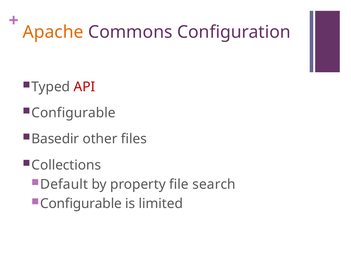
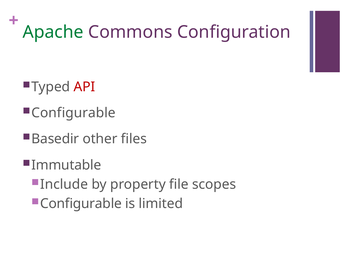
Apache colour: orange -> green (53, 32)
Collections: Collections -> Immutable (66, 165)
Default: Default -> Include (64, 185)
search: search -> scopes (214, 185)
